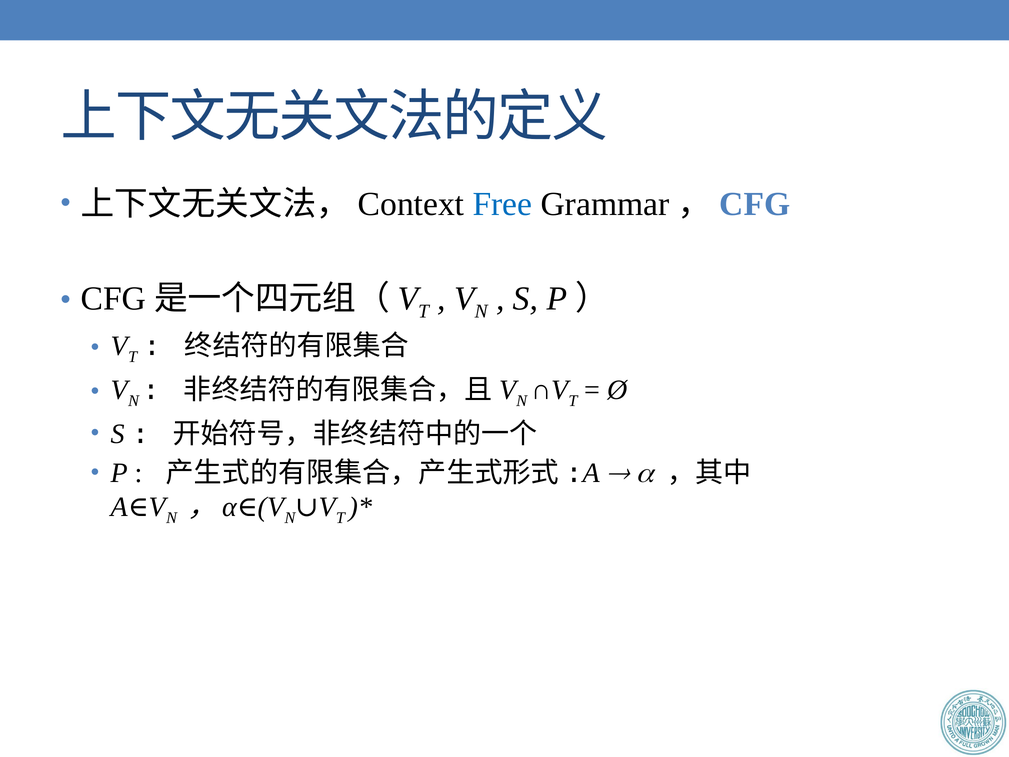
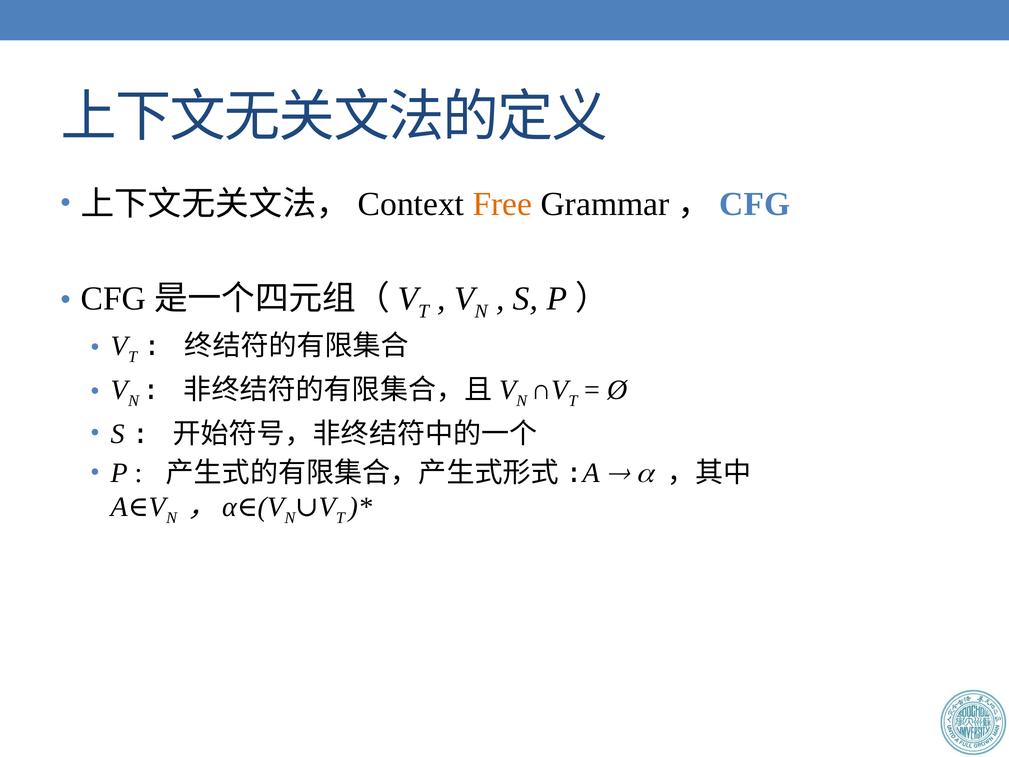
Free colour: blue -> orange (502, 204)
